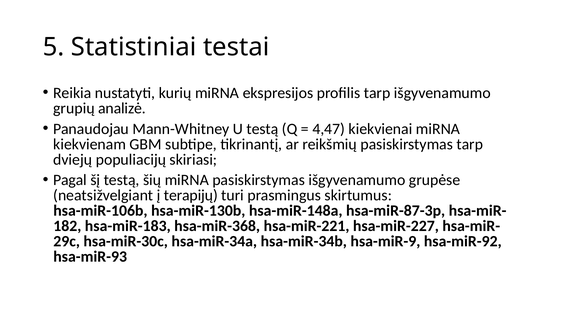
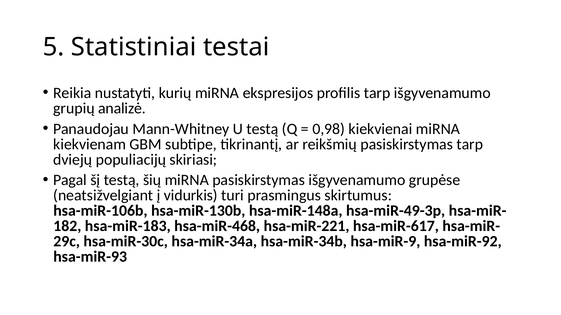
4,47: 4,47 -> 0,98 (329, 129)
terapijų: terapijų -> vidurkis (191, 196)
hsa-miR-87-3p: hsa-miR-87-3p -> hsa-miR-49-3p (396, 211)
hsa-miR-368: hsa-miR-368 -> hsa-miR-468 (217, 227)
hsa-miR-227: hsa-miR-227 -> hsa-miR-617 (396, 227)
